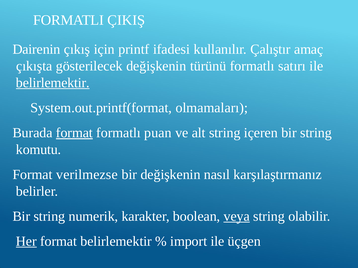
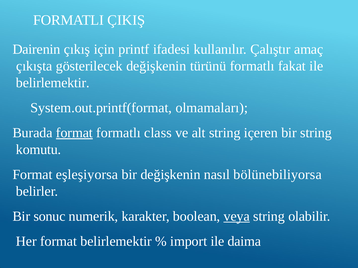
satırı: satırı -> fakat (292, 66)
belirlemektir underline: present -> none (53, 83)
puan: puan -> class (158, 133)
verilmezse: verilmezse -> eşleşiyorsa (87, 175)
karşılaştırmanız: karşılaştırmanız -> bölünebiliyorsa (278, 175)
string: string -> sonuc (49, 217)
Her underline: present -> none (26, 242)
üçgen: üçgen -> daima (244, 242)
